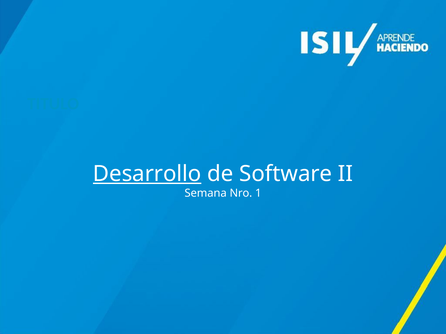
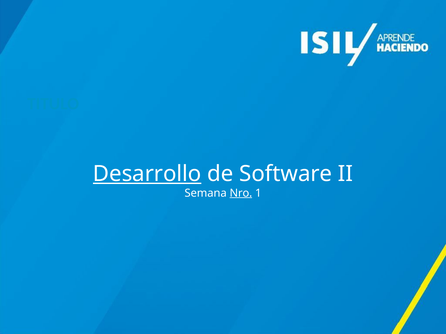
Nro underline: none -> present (241, 193)
